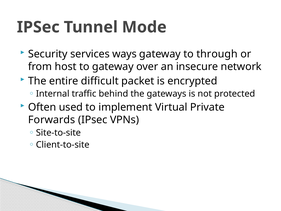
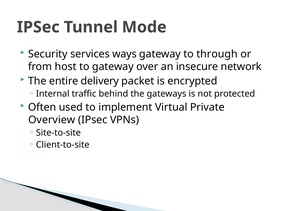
difficult: difficult -> delivery (100, 81)
Forwards: Forwards -> Overview (52, 120)
